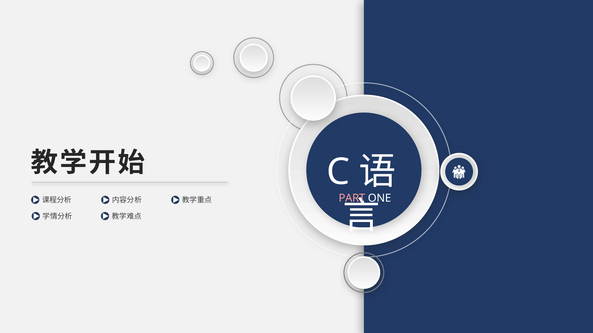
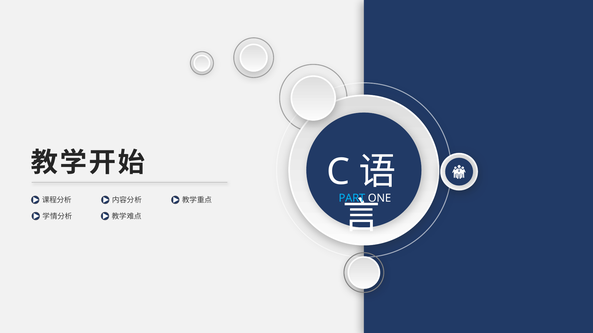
PART colour: pink -> light blue (352, 198)
